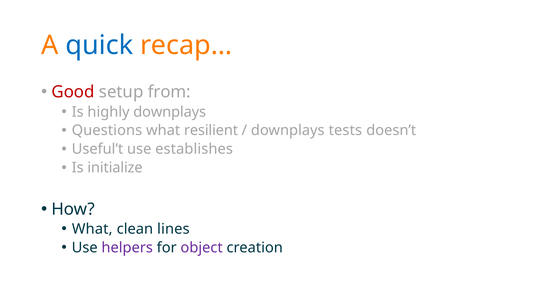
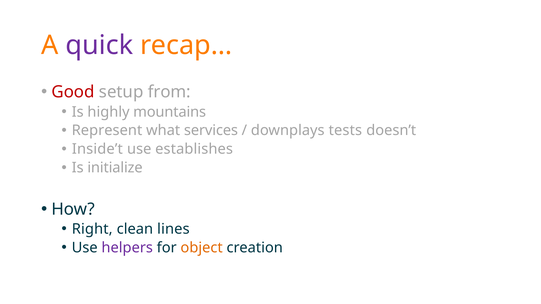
quick colour: blue -> purple (99, 45)
highly downplays: downplays -> mountains (170, 112)
Questions: Questions -> Represent (107, 131)
resilient: resilient -> services (211, 131)
Useful’t: Useful’t -> Inside’t (97, 149)
What: What -> Right (92, 229)
object colour: purple -> orange (202, 248)
